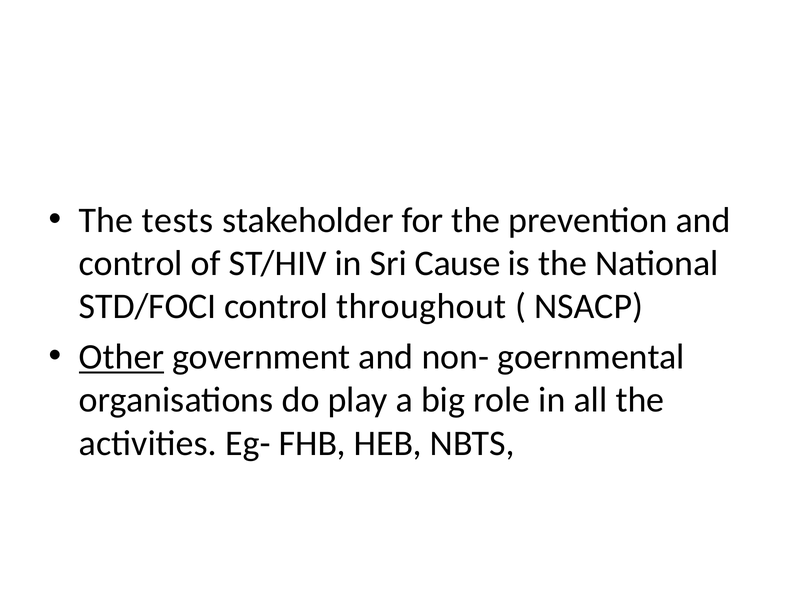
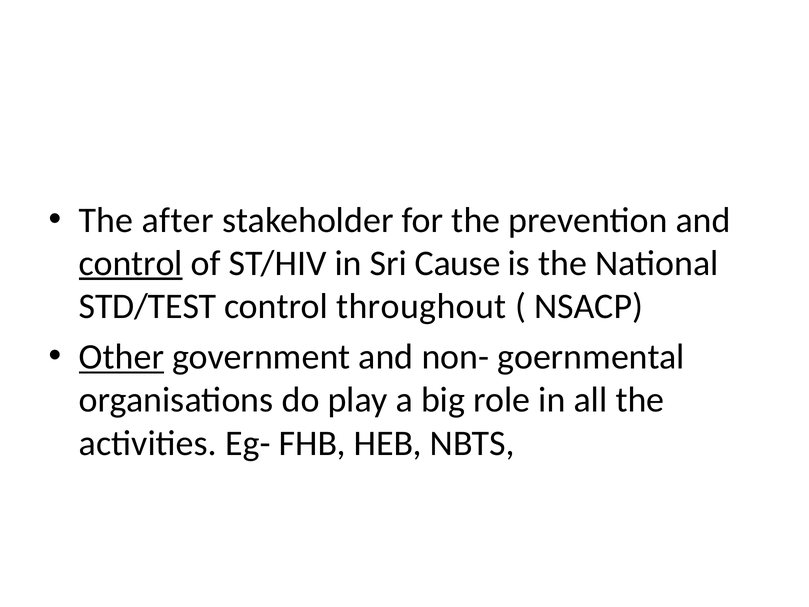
tests: tests -> after (178, 220)
control underline: none -> present (131, 263)
STD/FOCI: STD/FOCI -> STD/TEST (148, 306)
